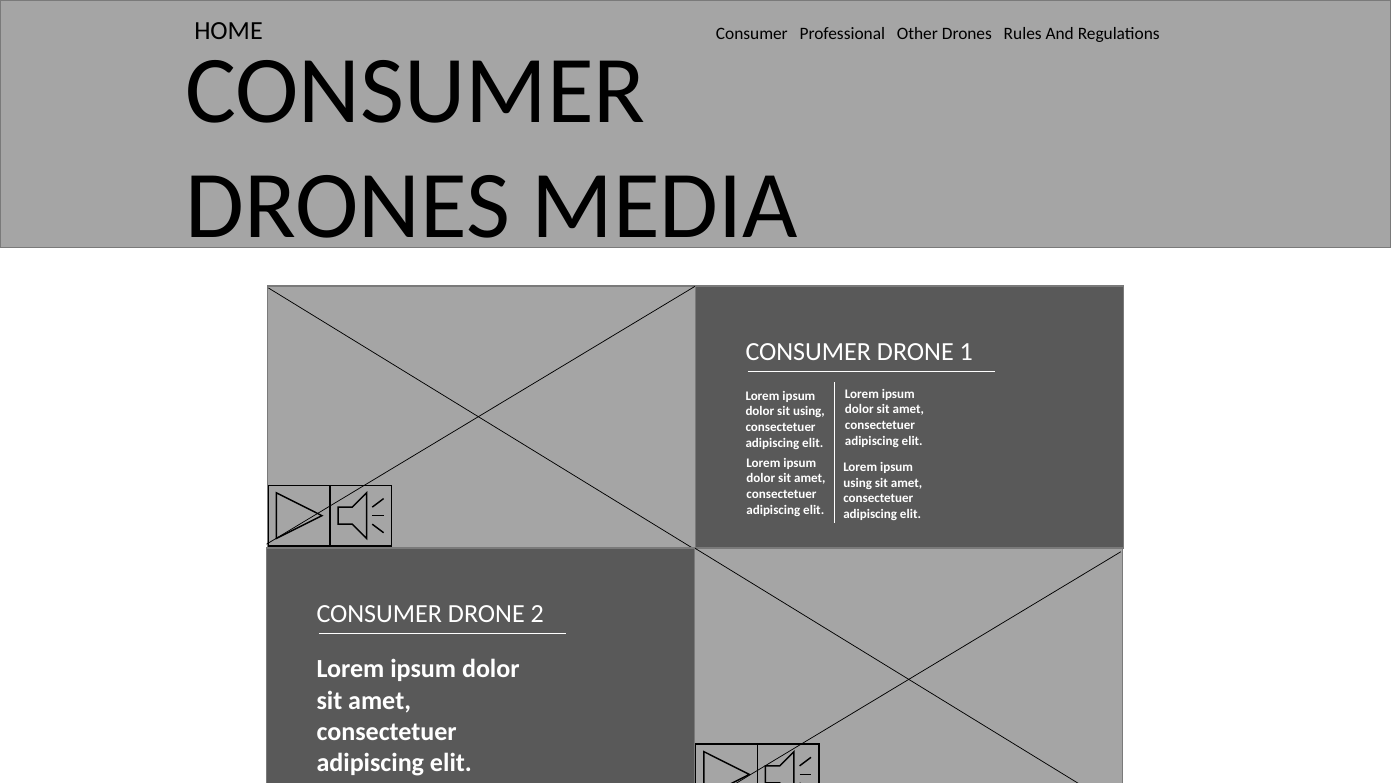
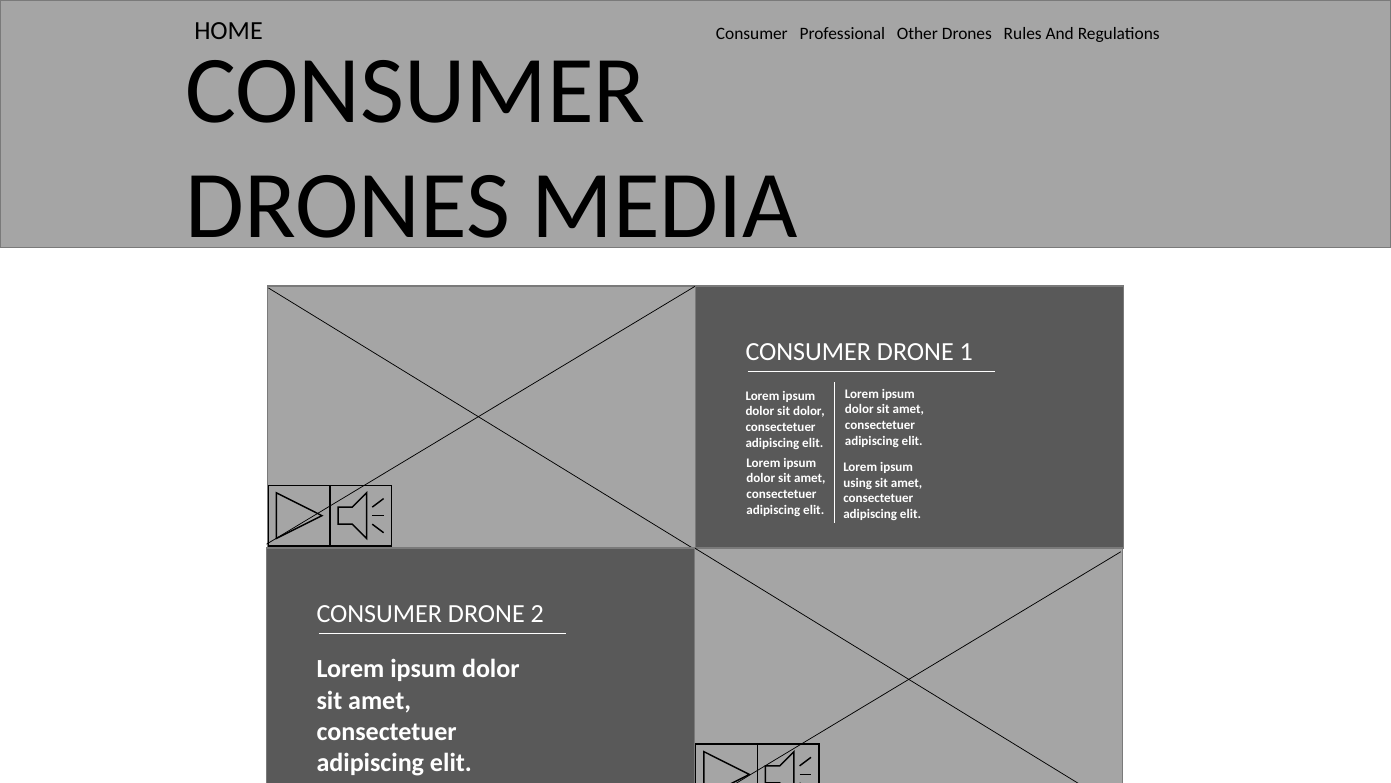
sit using: using -> dolor (809, 411)
